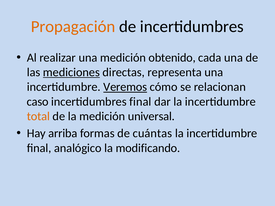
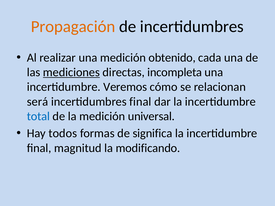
representa: representa -> incompleta (175, 72)
Veremos underline: present -> none (125, 87)
caso: caso -> será (37, 102)
total colour: orange -> blue (38, 116)
arriba: arriba -> todos (63, 133)
cuántas: cuántas -> significa (152, 133)
analógico: analógico -> magnitud (78, 148)
